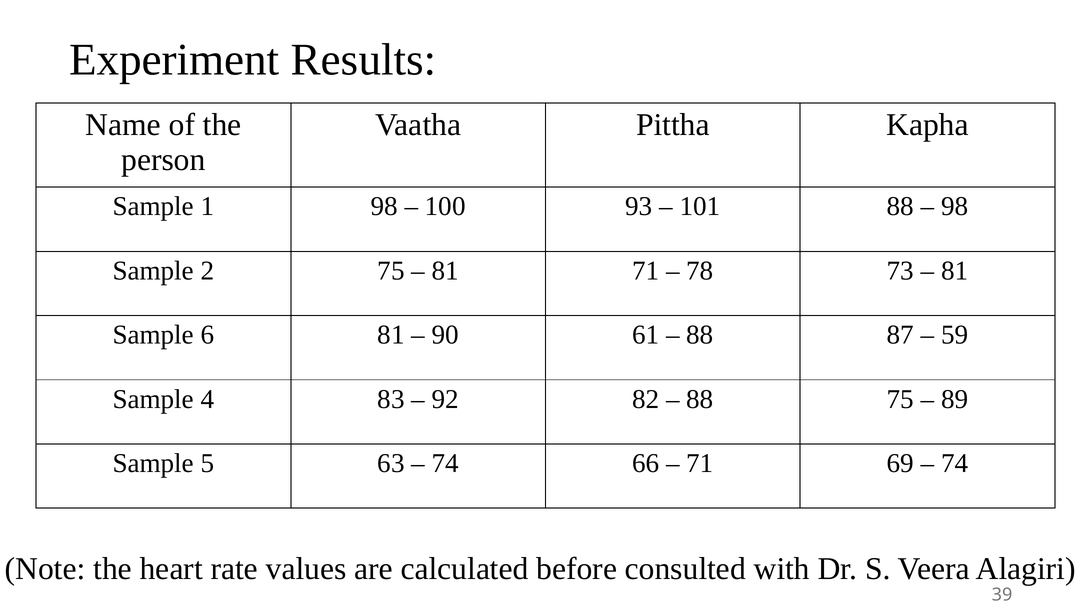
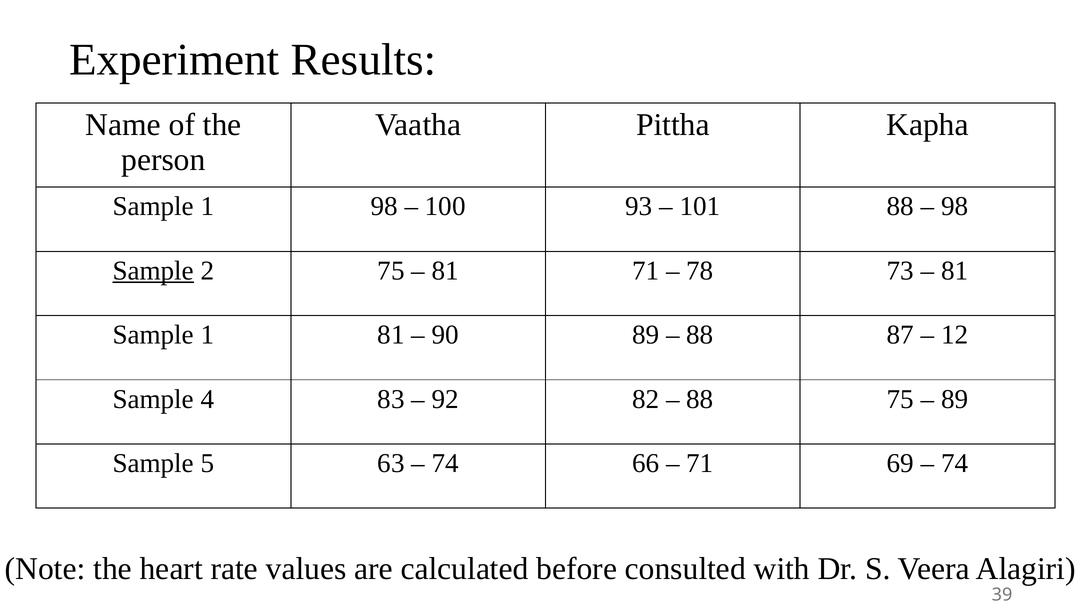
Sample underline: none -> present (153, 270)
6: 6 -> 1 (207, 334)
90 61: 61 -> 89 (646, 334)
59: 59 -> 12 (955, 334)
